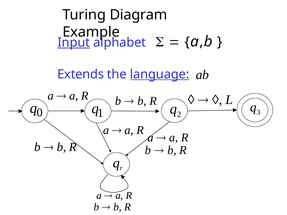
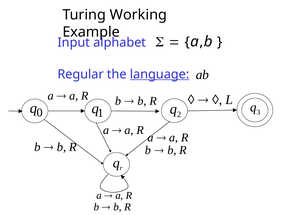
Diagram: Diagram -> Working (138, 15)
Input underline: present -> none (74, 43)
Extends: Extends -> Regular (81, 74)
